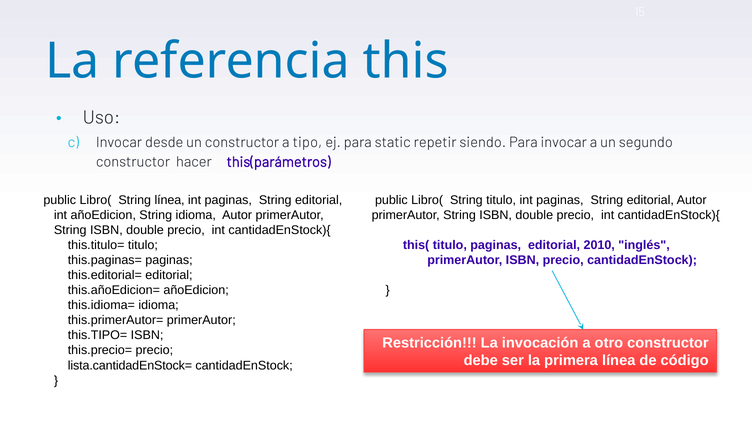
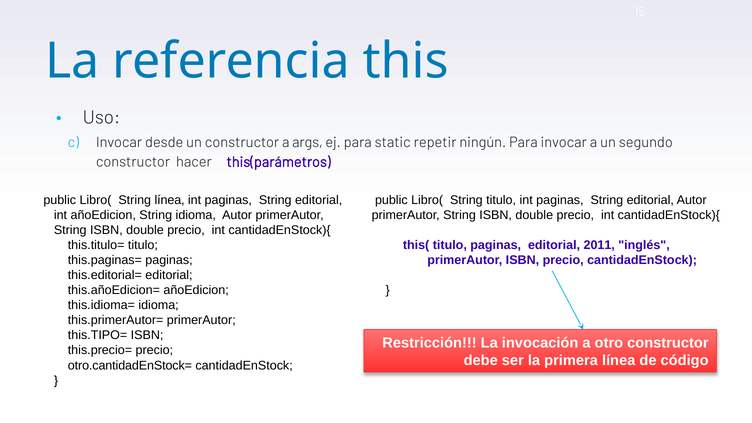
tipo: tipo -> args (307, 143)
siendo: siendo -> ningún (483, 143)
2010: 2010 -> 2011 (599, 245)
lista.cantidadEnStock=: lista.cantidadEnStock= -> otro.cantidadEnStock= (130, 365)
